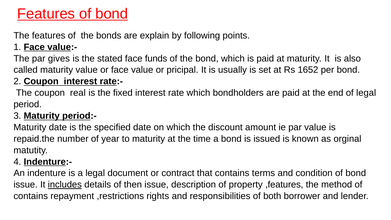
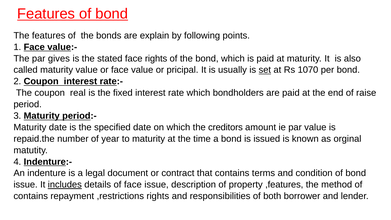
face funds: funds -> rights (156, 58)
set underline: none -> present (265, 70)
1652: 1652 -> 1070 (308, 70)
of legal: legal -> raise (366, 93)
discount: discount -> creditors (225, 127)
of then: then -> face (133, 185)
